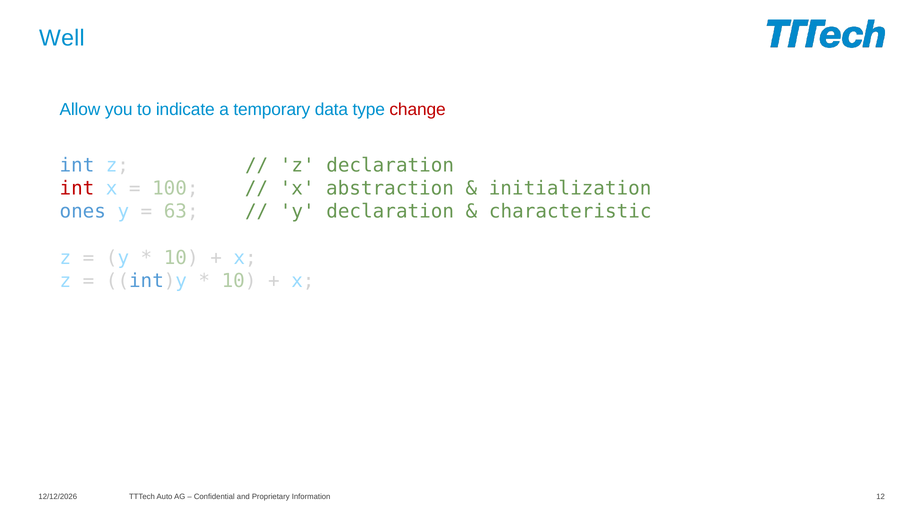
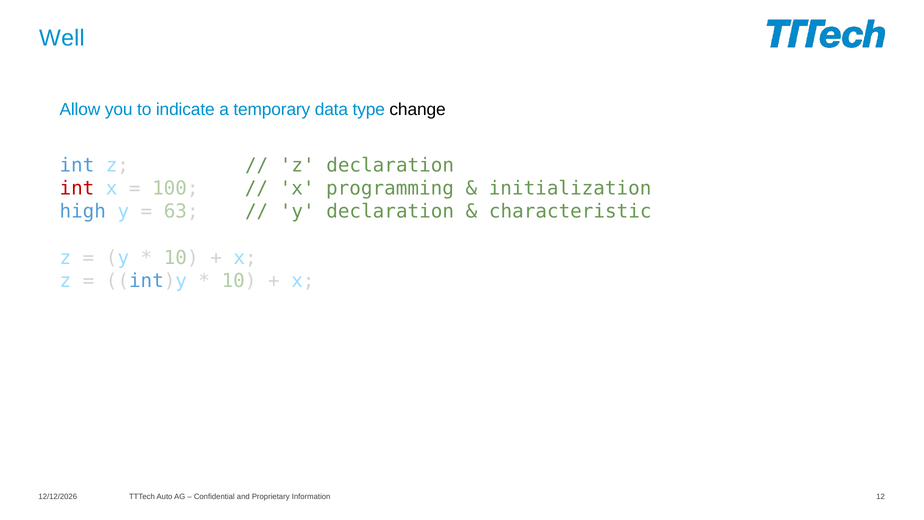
change colour: red -> black (418, 110)
abstraction: abstraction -> programming (390, 188)
ones: ones -> high (83, 211)
